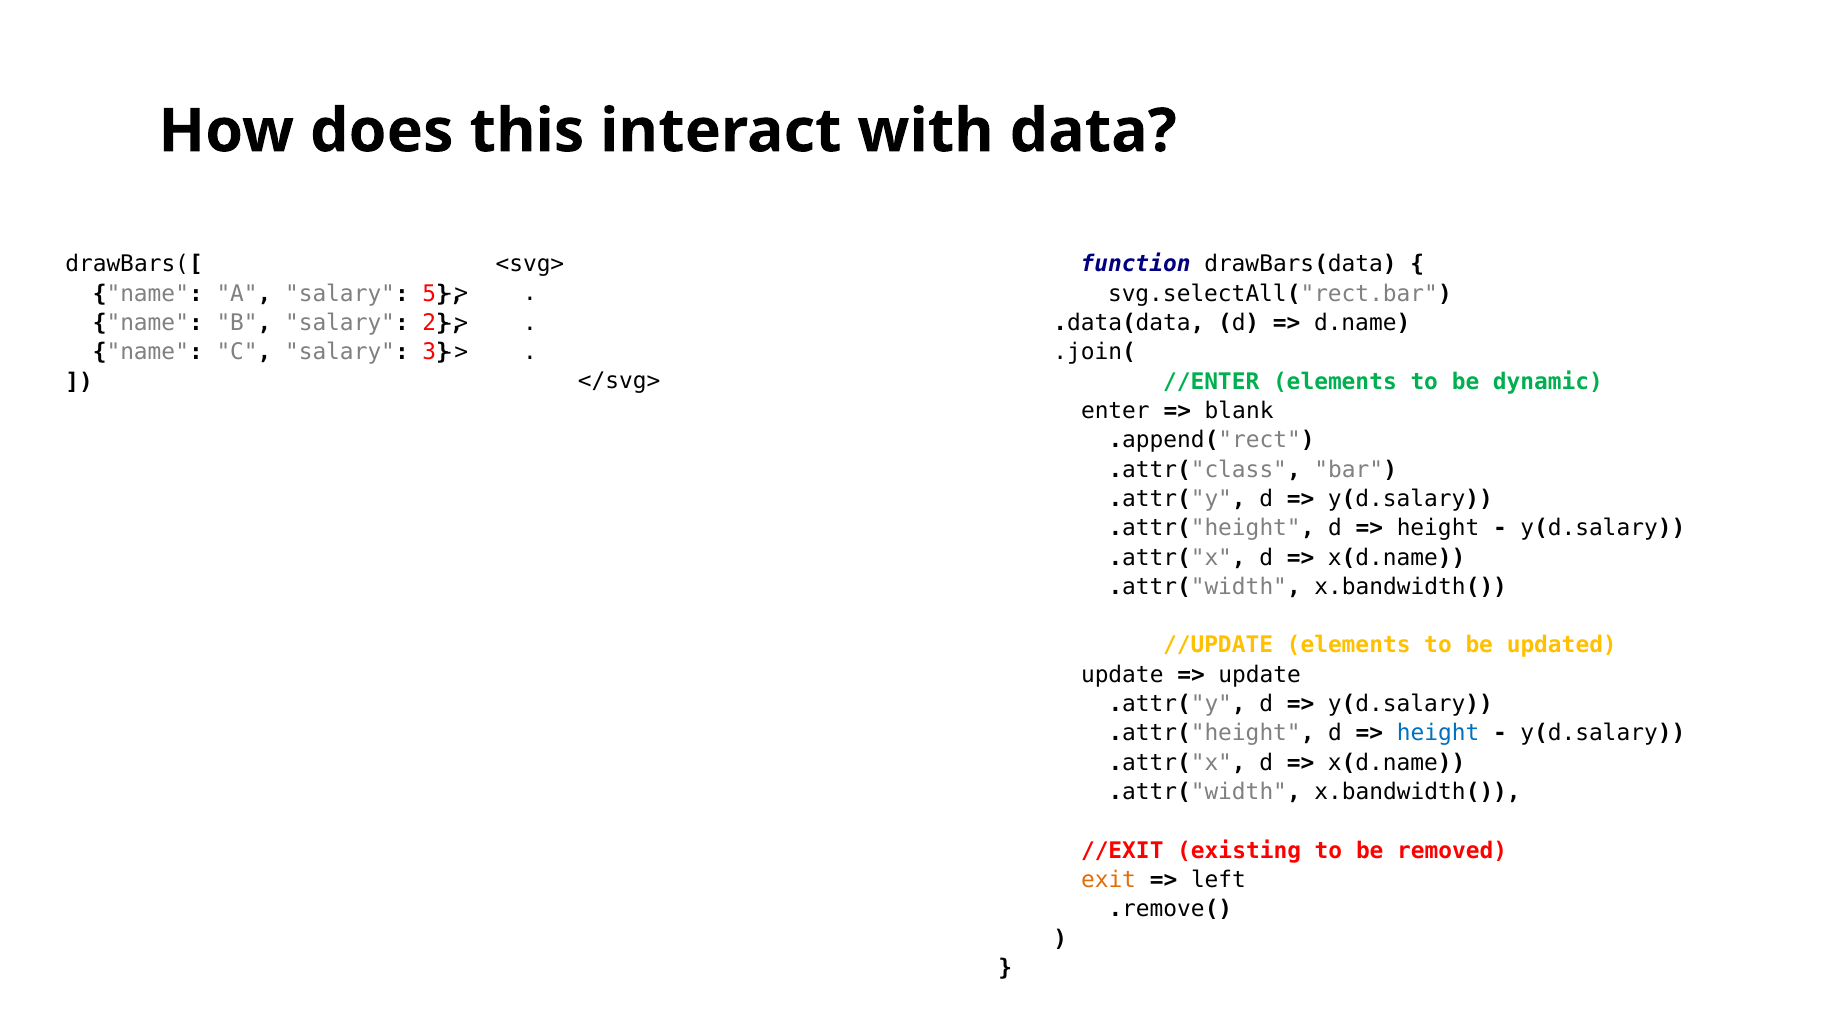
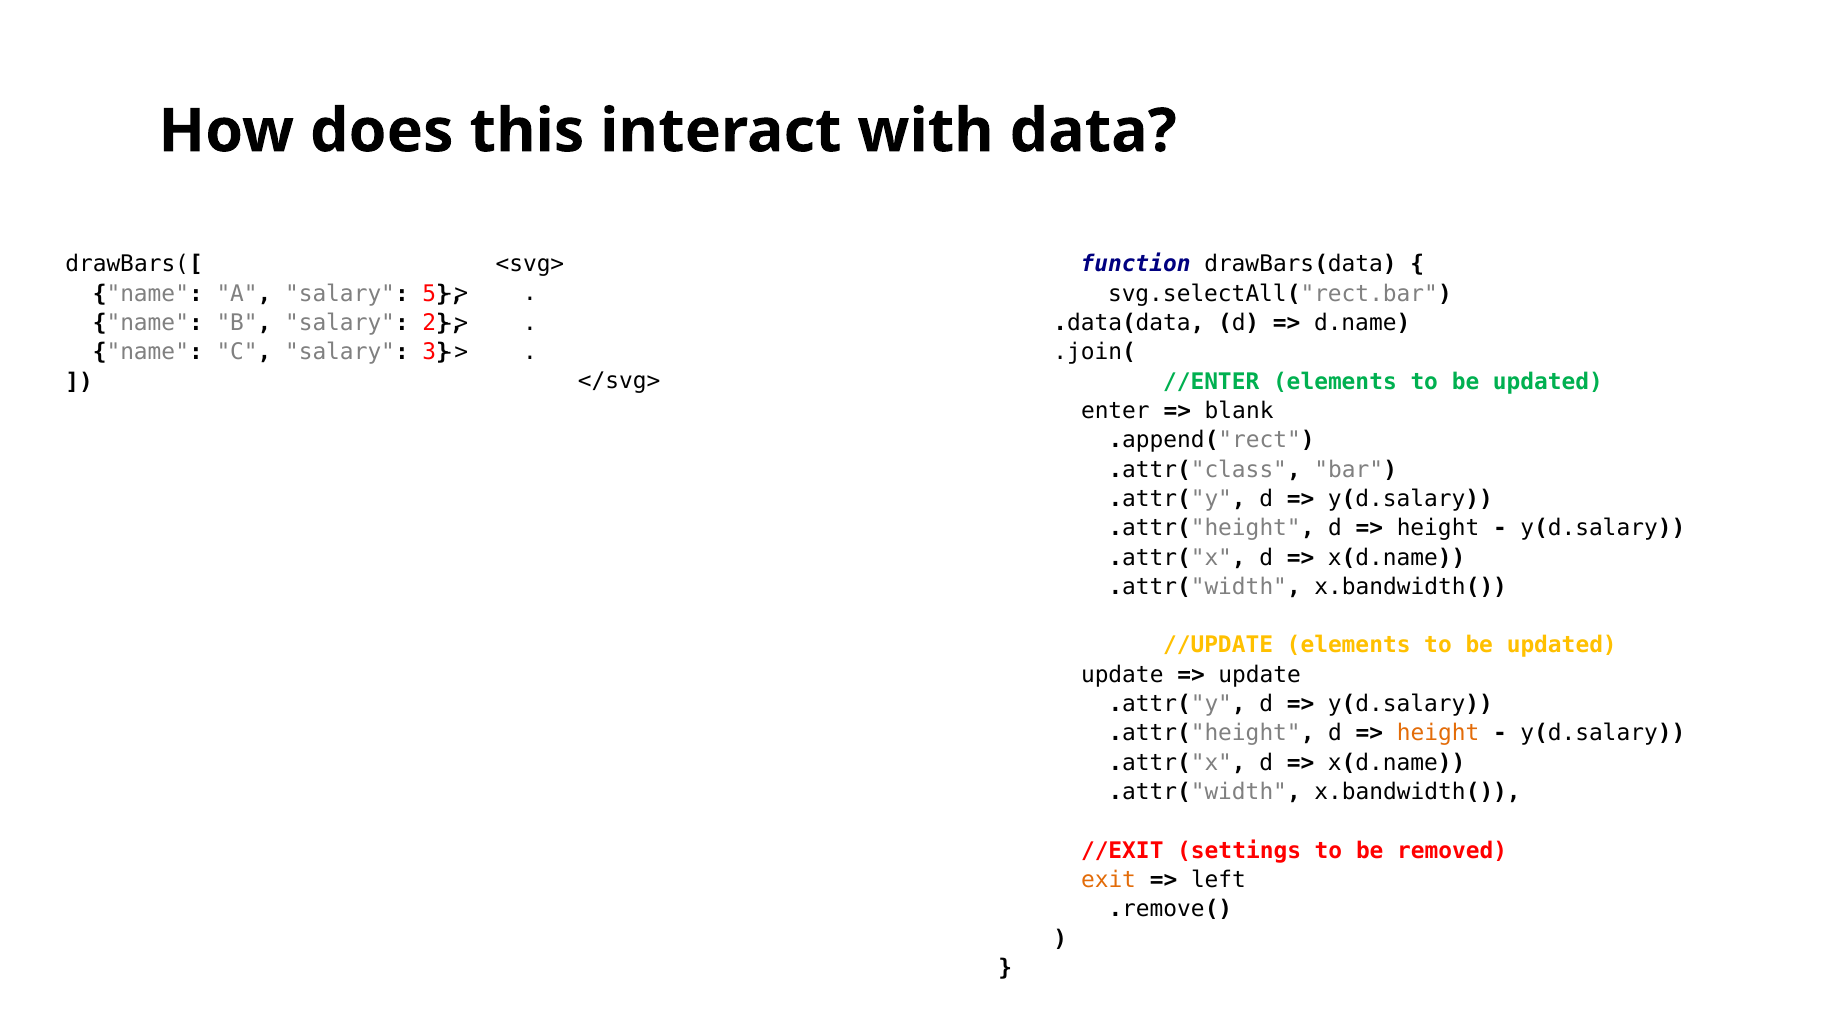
dynamic: dynamic -> updated (1548, 381)
height colour: blue -> orange (1438, 733)
existing: existing -> settings (1239, 851)
